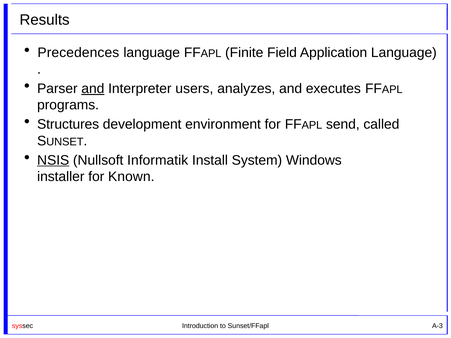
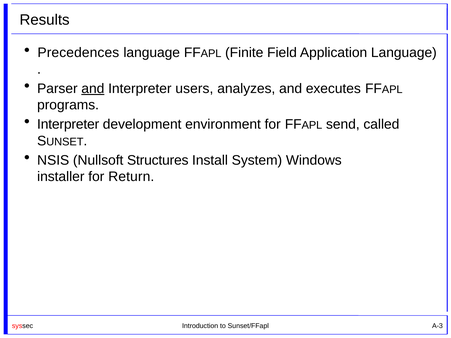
Structures: Structures -> Interpreter (68, 124)
NSIS underline: present -> none (53, 160)
Informatik: Informatik -> Structures (158, 160)
Known: Known -> Return (131, 177)
